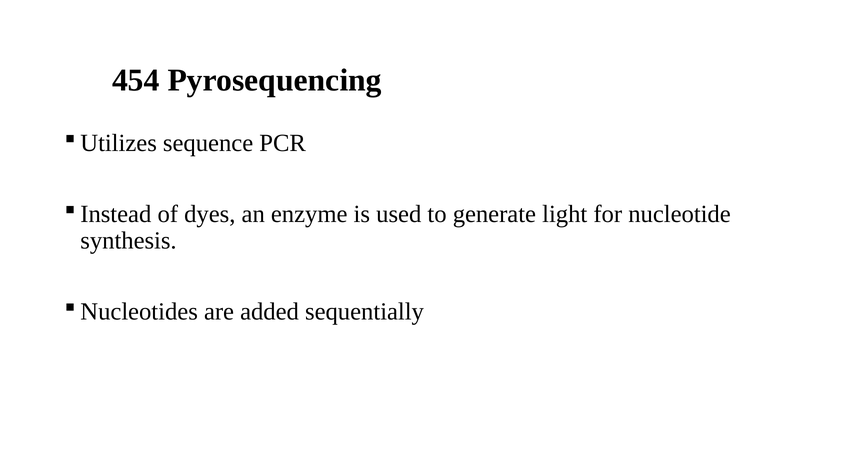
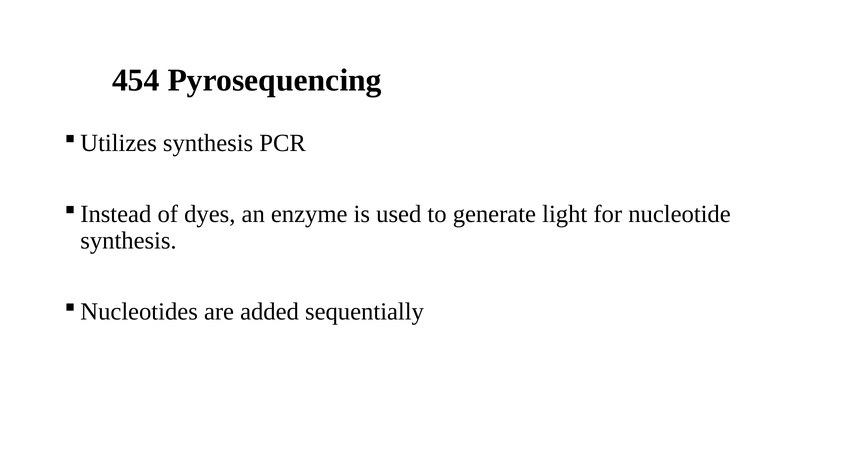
sequence: sequence -> synthesis (208, 143)
